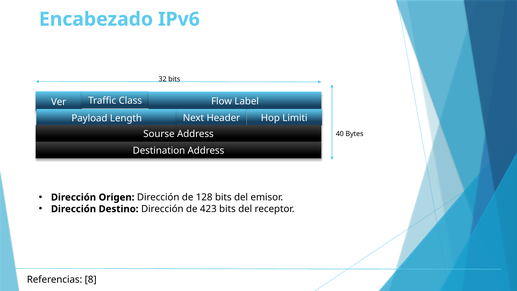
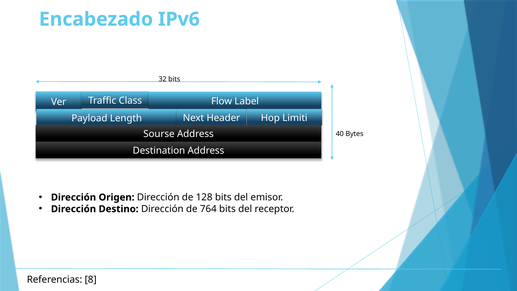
423: 423 -> 764 (208, 209)
